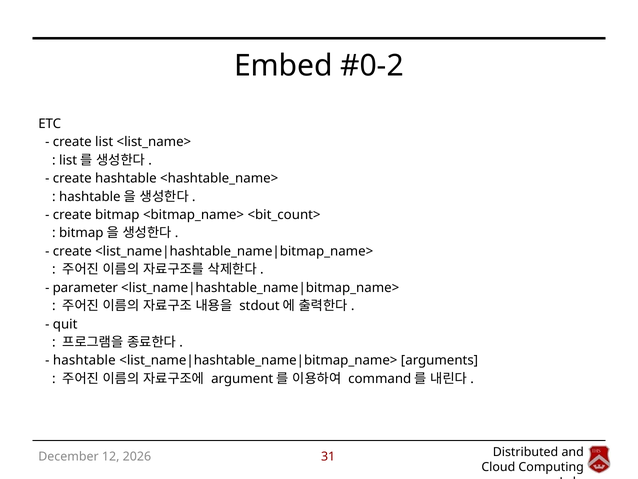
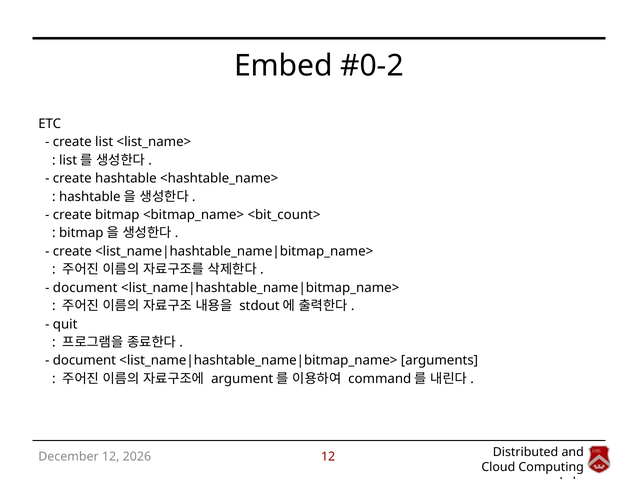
parameter: parameter -> document (85, 287)
hashtable: hashtable -> document (84, 360)
31: 31 -> 12 (328, 456)
